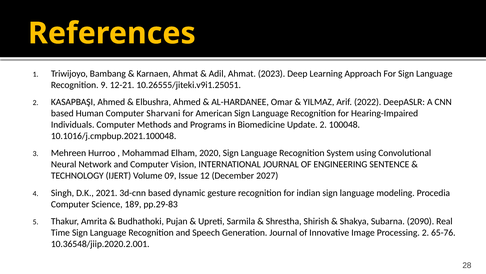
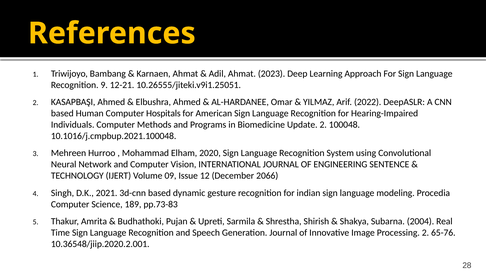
Sharvani: Sharvani -> Hospitals (163, 113)
2027: 2027 -> 2066 (267, 175)
pp.29-83: pp.29-83 -> pp.73-83 (161, 204)
2090: 2090 -> 2004 (421, 221)
